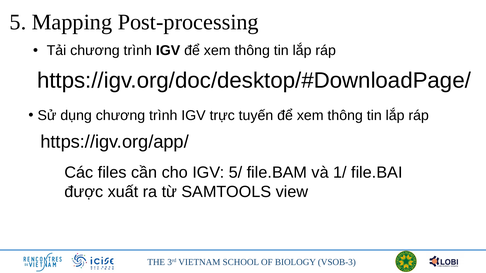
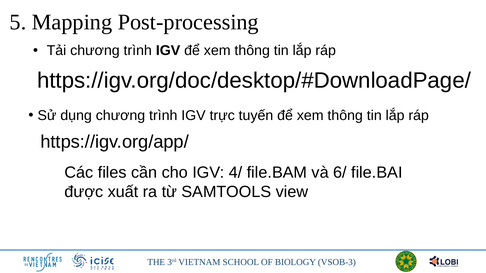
5/: 5/ -> 4/ (235, 173)
1/: 1/ -> 6/ (340, 173)
